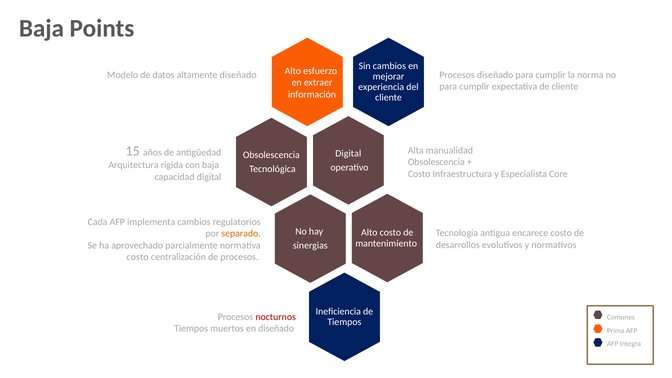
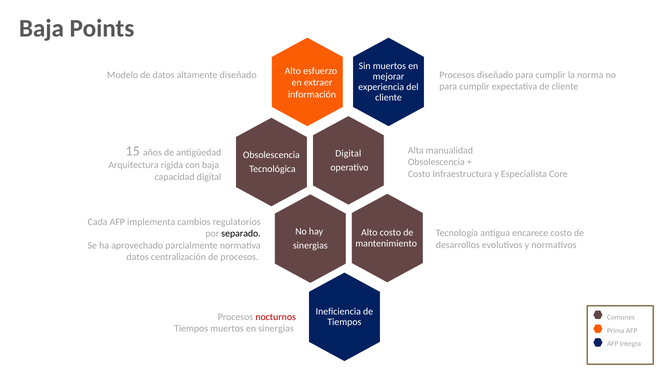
Sin cambios: cambios -> muertos (389, 66)
separado colour: orange -> black (241, 234)
costo: costo -> datos (138, 257)
en diseñado: diseñado -> sinergias (276, 329)
